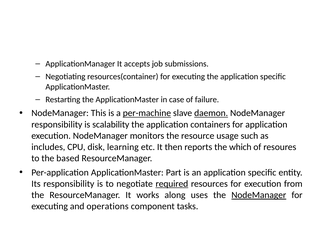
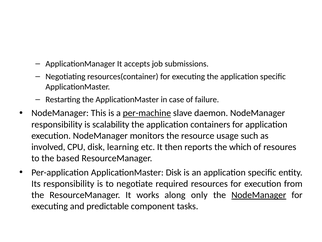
daemon underline: present -> none (211, 113)
includes: includes -> involved (48, 147)
ApplicationMaster Part: Part -> Disk (174, 172)
required underline: present -> none (172, 183)
uses: uses -> only (199, 195)
operations: operations -> predictable (108, 206)
